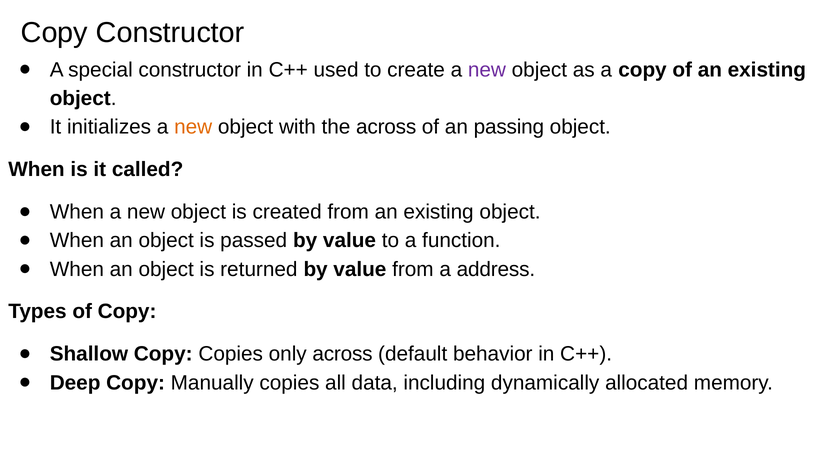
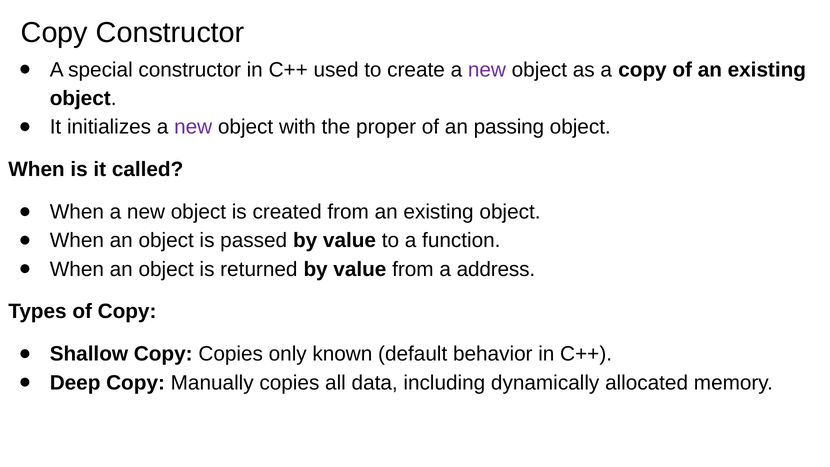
new colour: orange -> purple (193, 127)
the across: across -> proper (386, 127)
only across: across -> known (342, 354)
